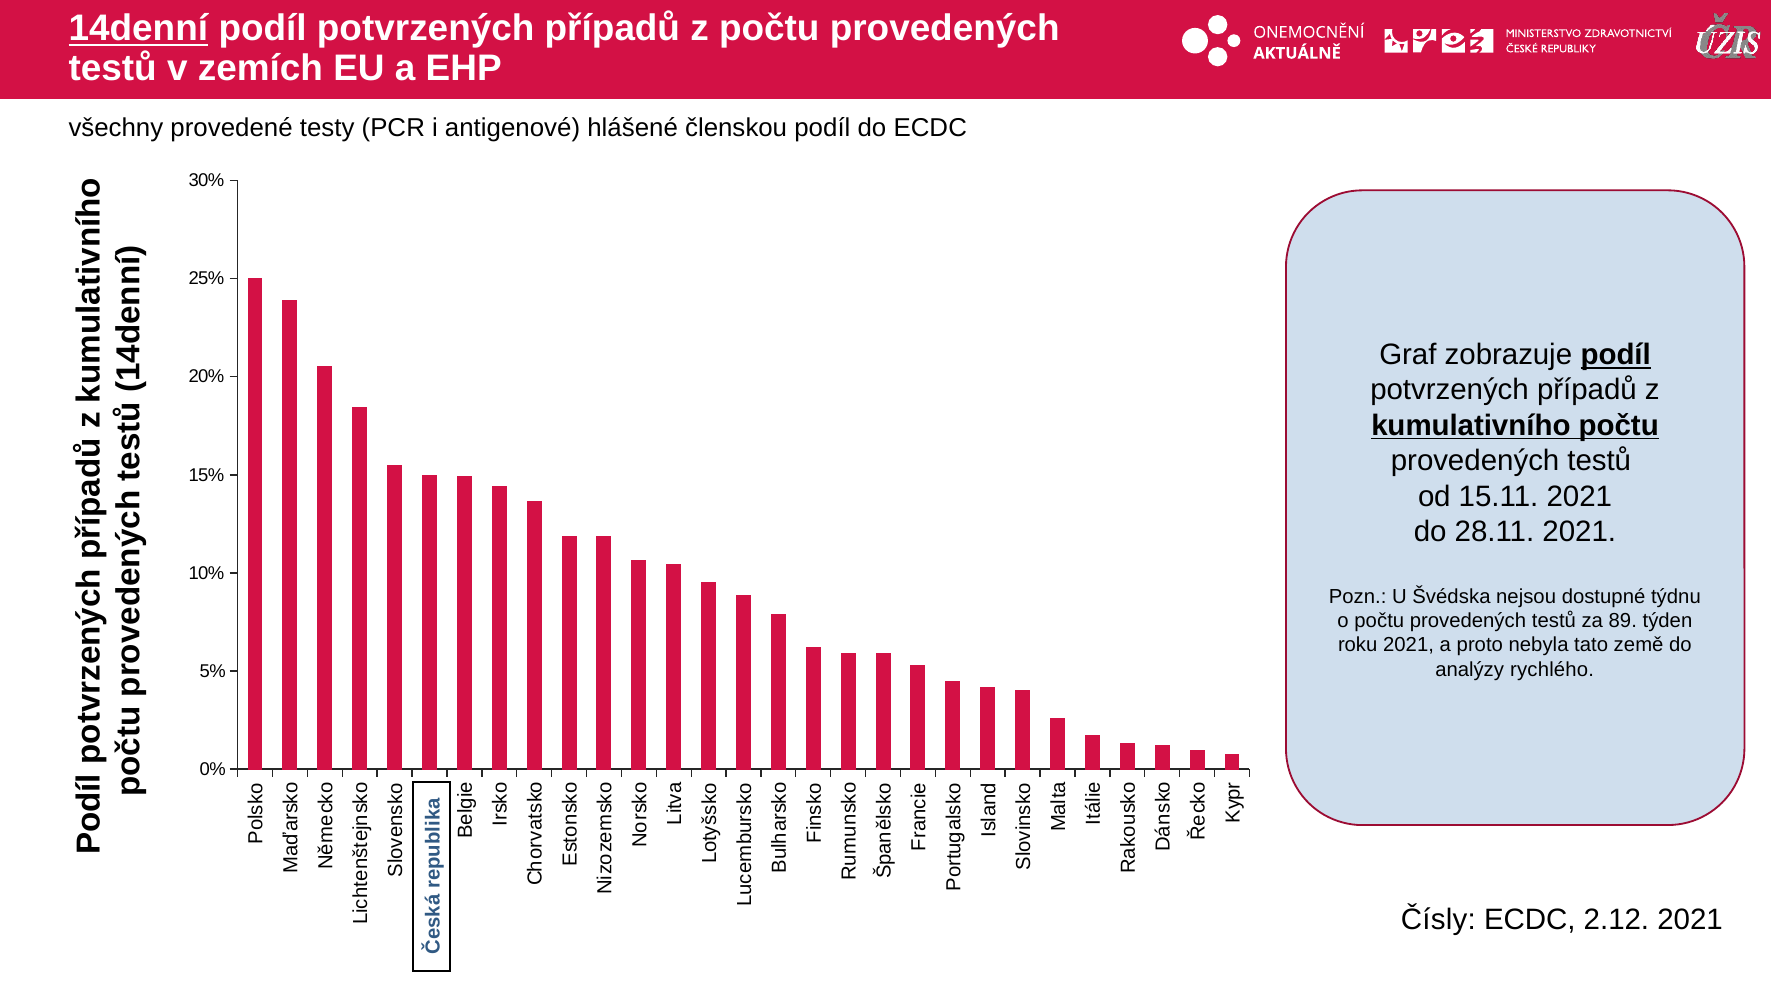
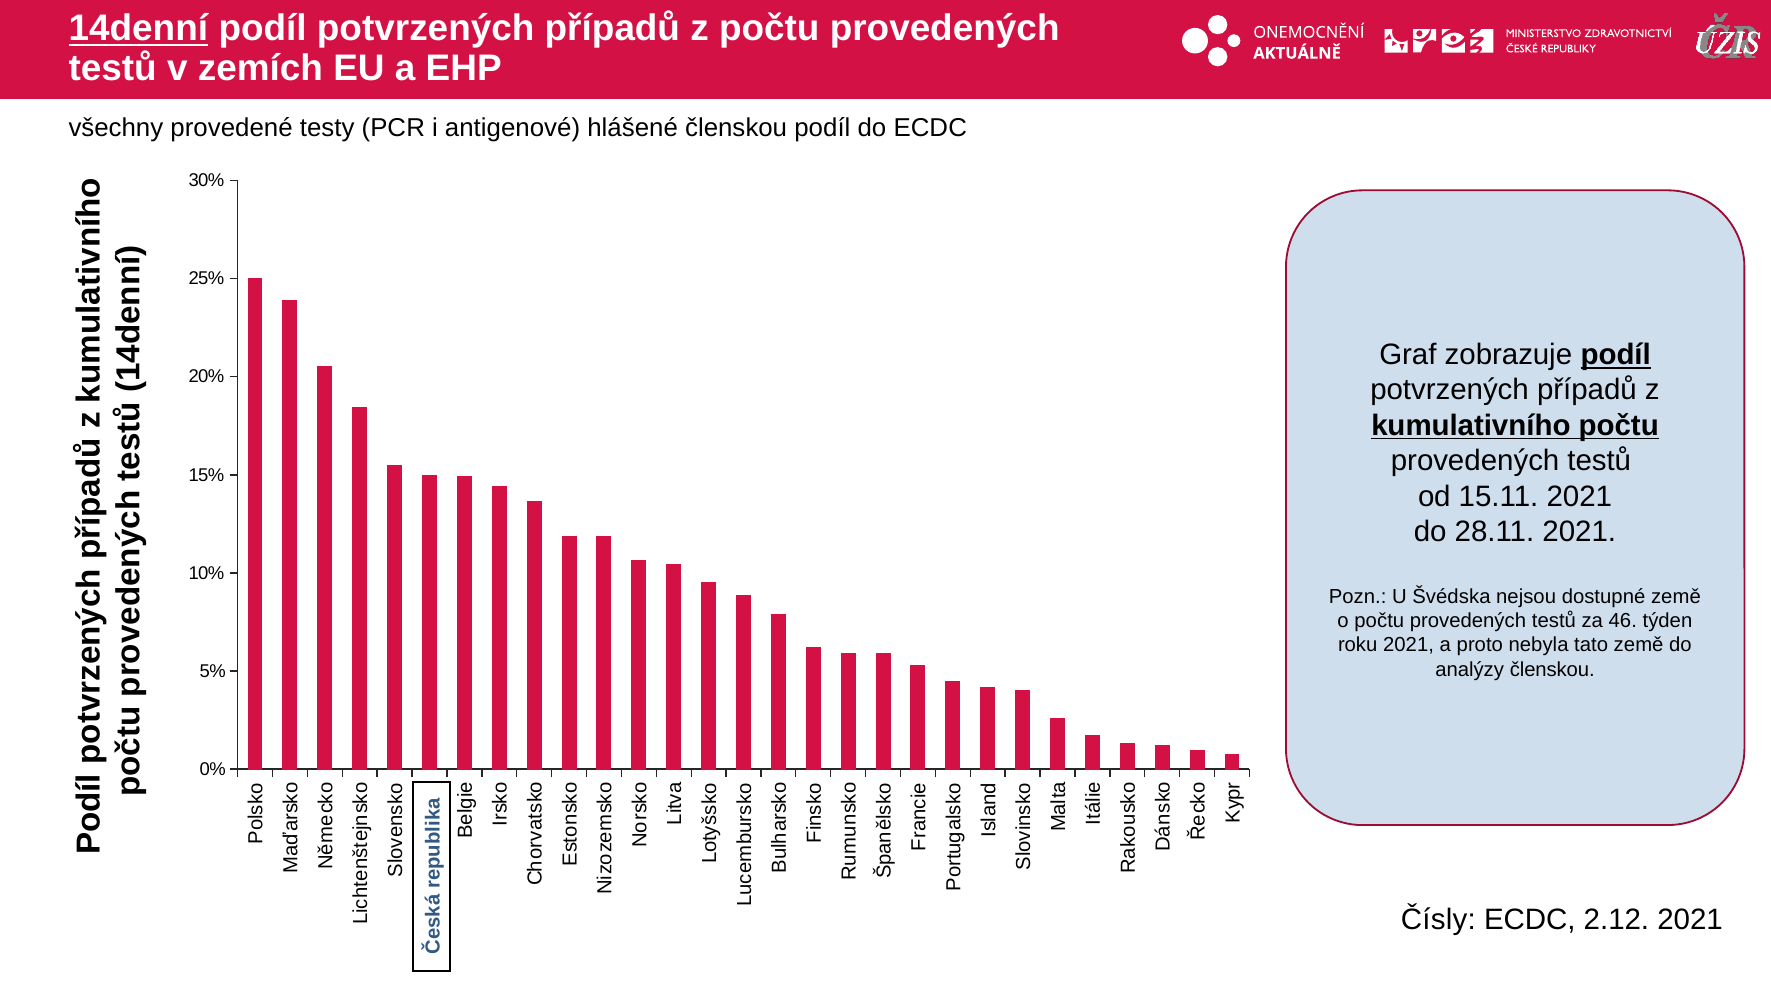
dostupné týdnu: týdnu -> země (1676, 597)
89: 89 -> 46 (1623, 621)
analýzy rychlého: rychlého -> členskou (1552, 670)
